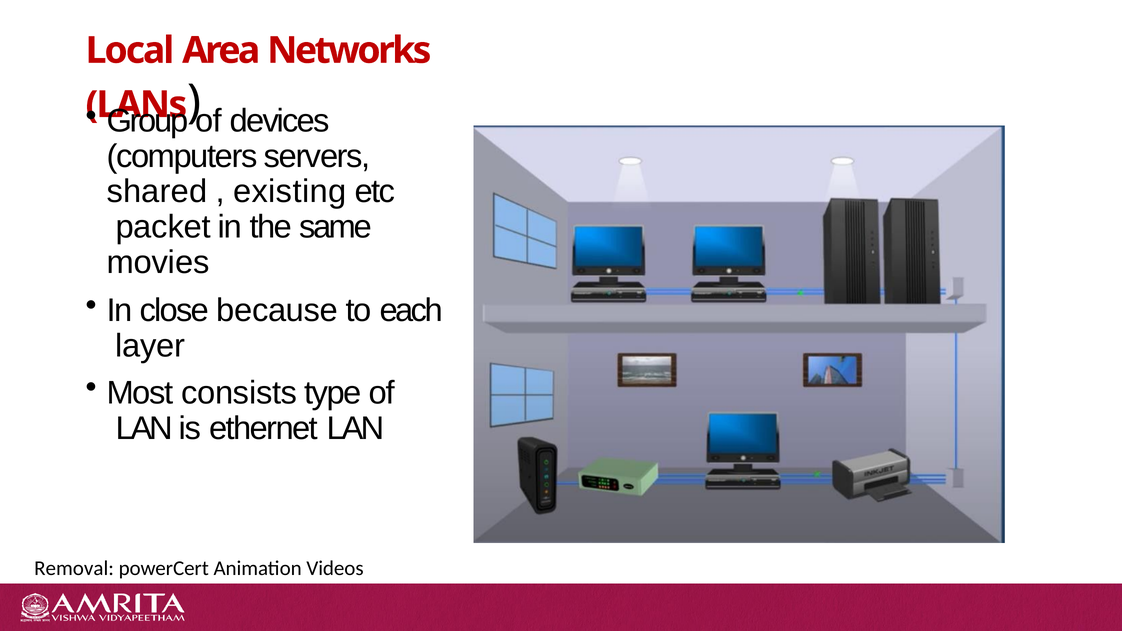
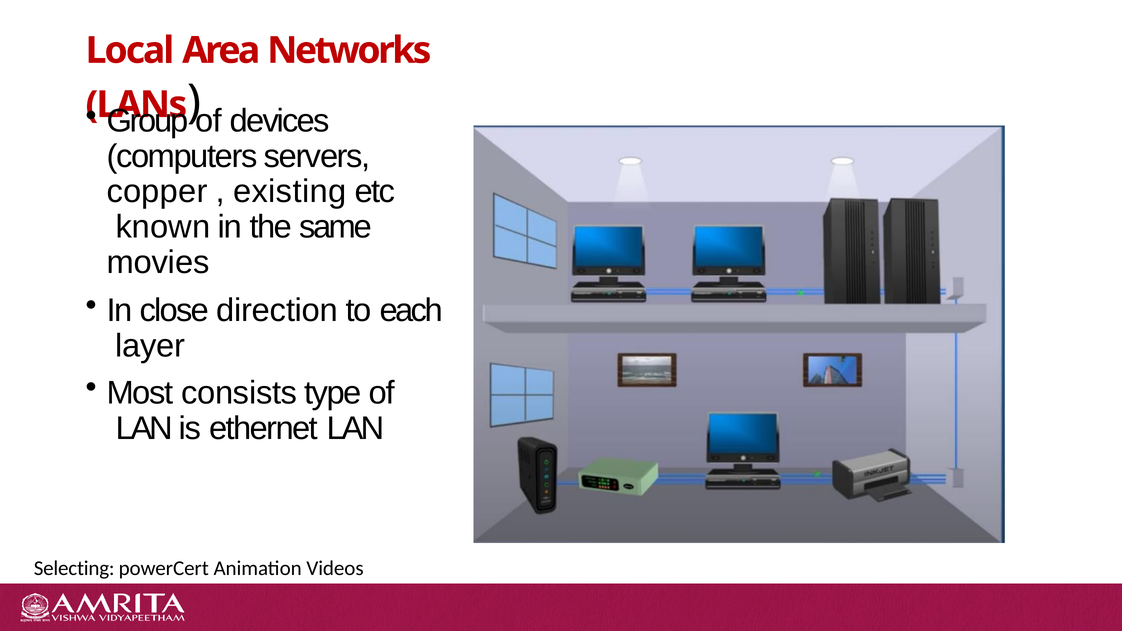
shared: shared -> copper (157, 192)
packet: packet -> known (163, 227)
because: because -> direction (277, 311)
Removal: Removal -> Selecting (74, 568)
